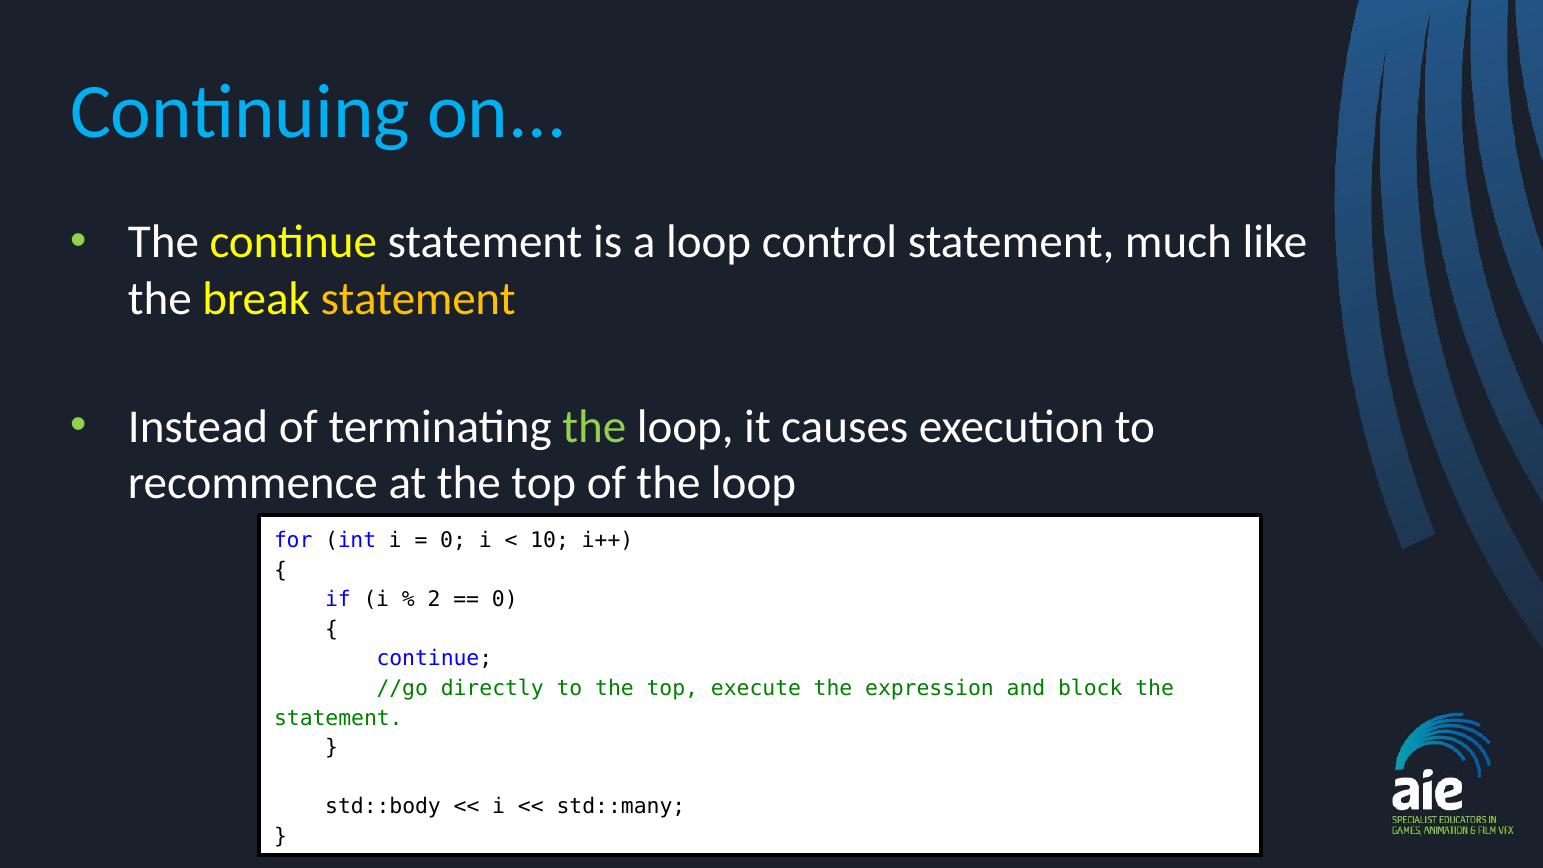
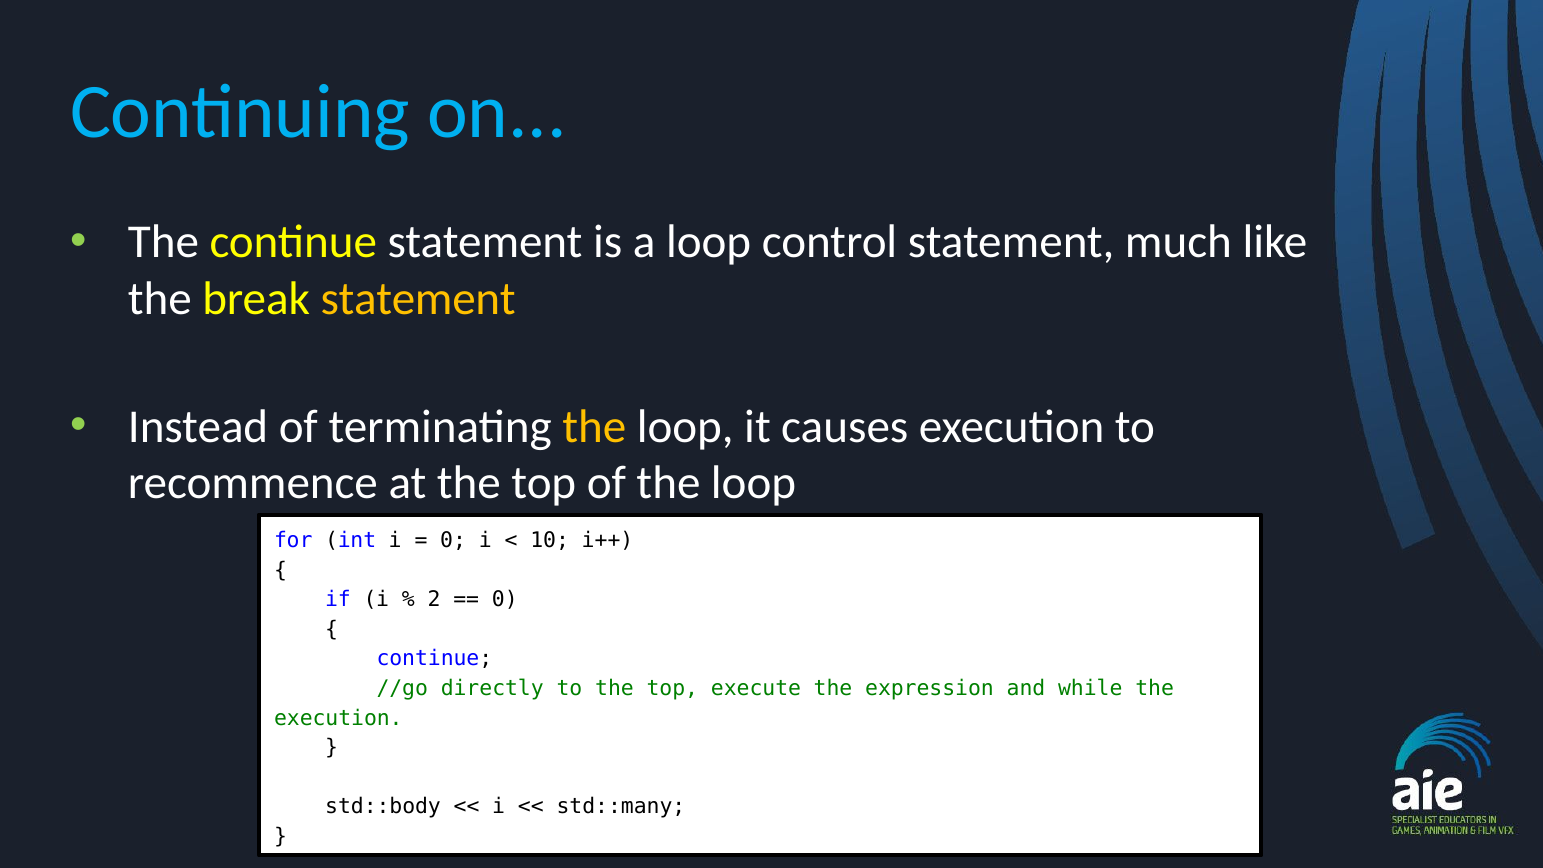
the colour: light green -> yellow (594, 427)
block: block -> while (1090, 688)
statement: statement -> execution (338, 718)
